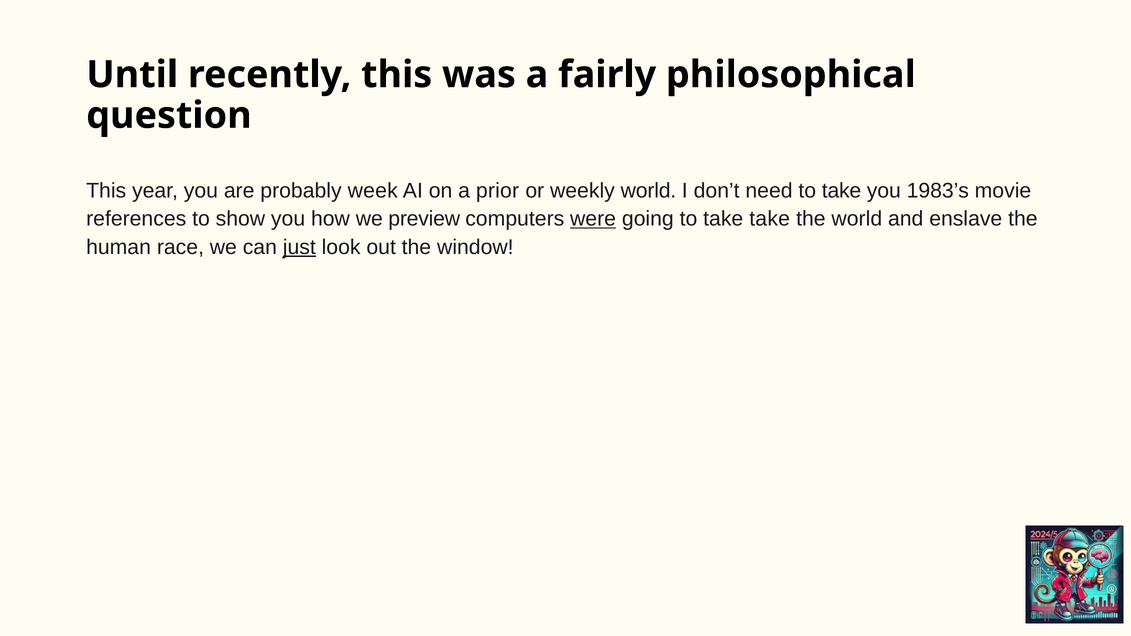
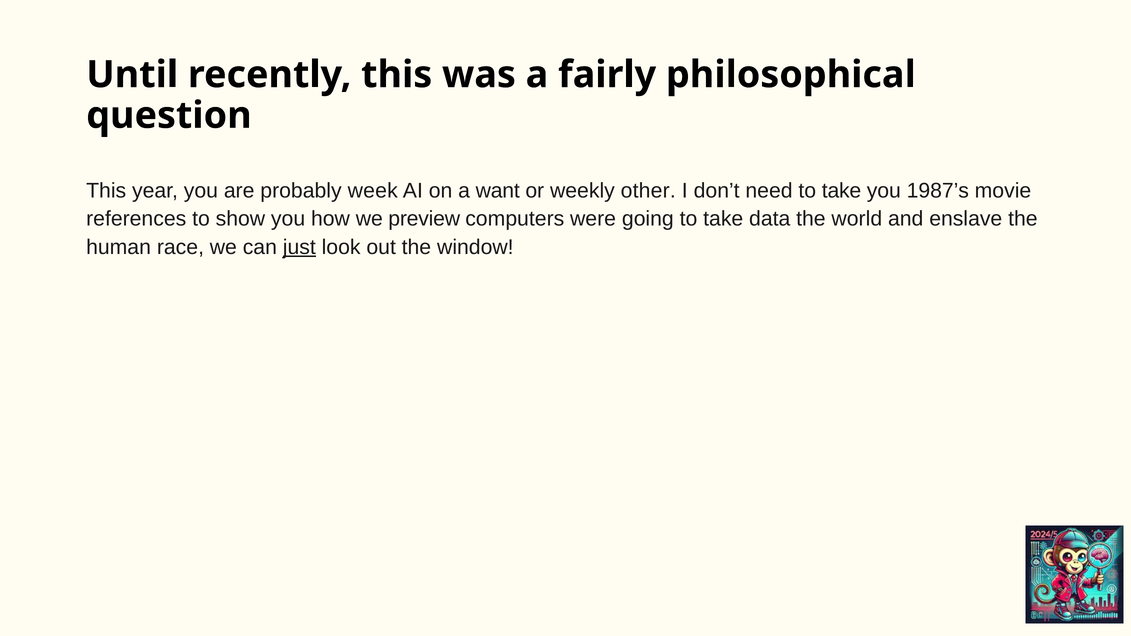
prior: prior -> want (498, 191)
weekly world: world -> other (648, 191)
1983’s: 1983’s -> 1987’s (938, 191)
were underline: present -> none (593, 219)
take take: take -> data (770, 219)
